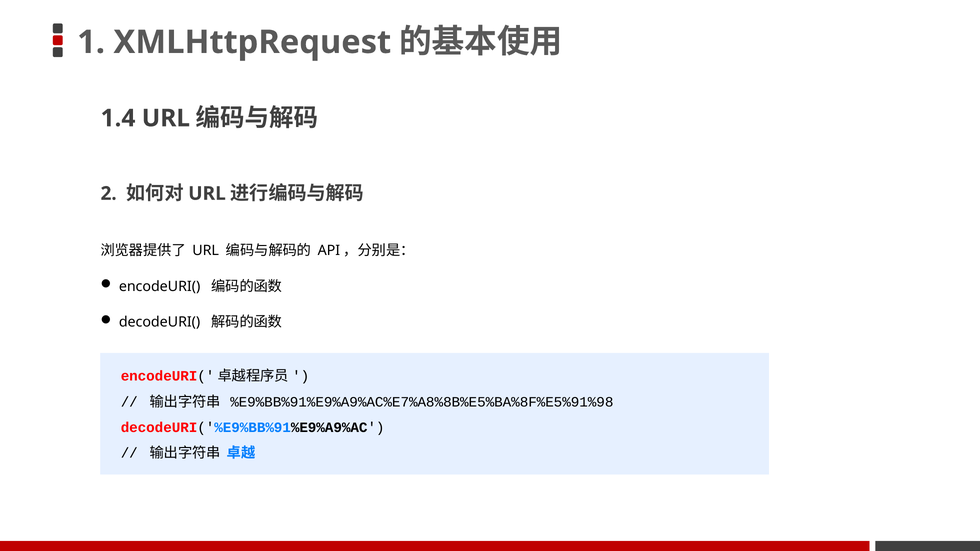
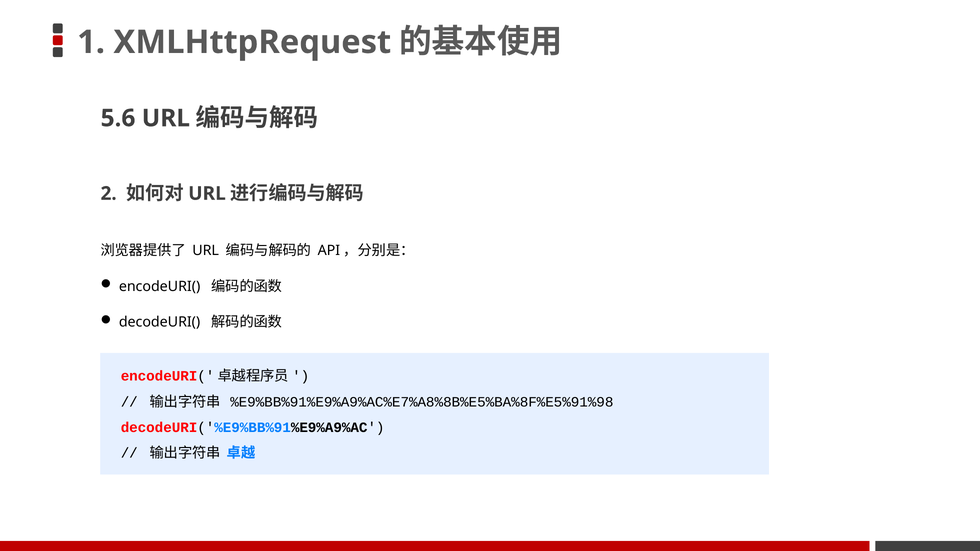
1.4: 1.4 -> 5.6 (118, 118)
